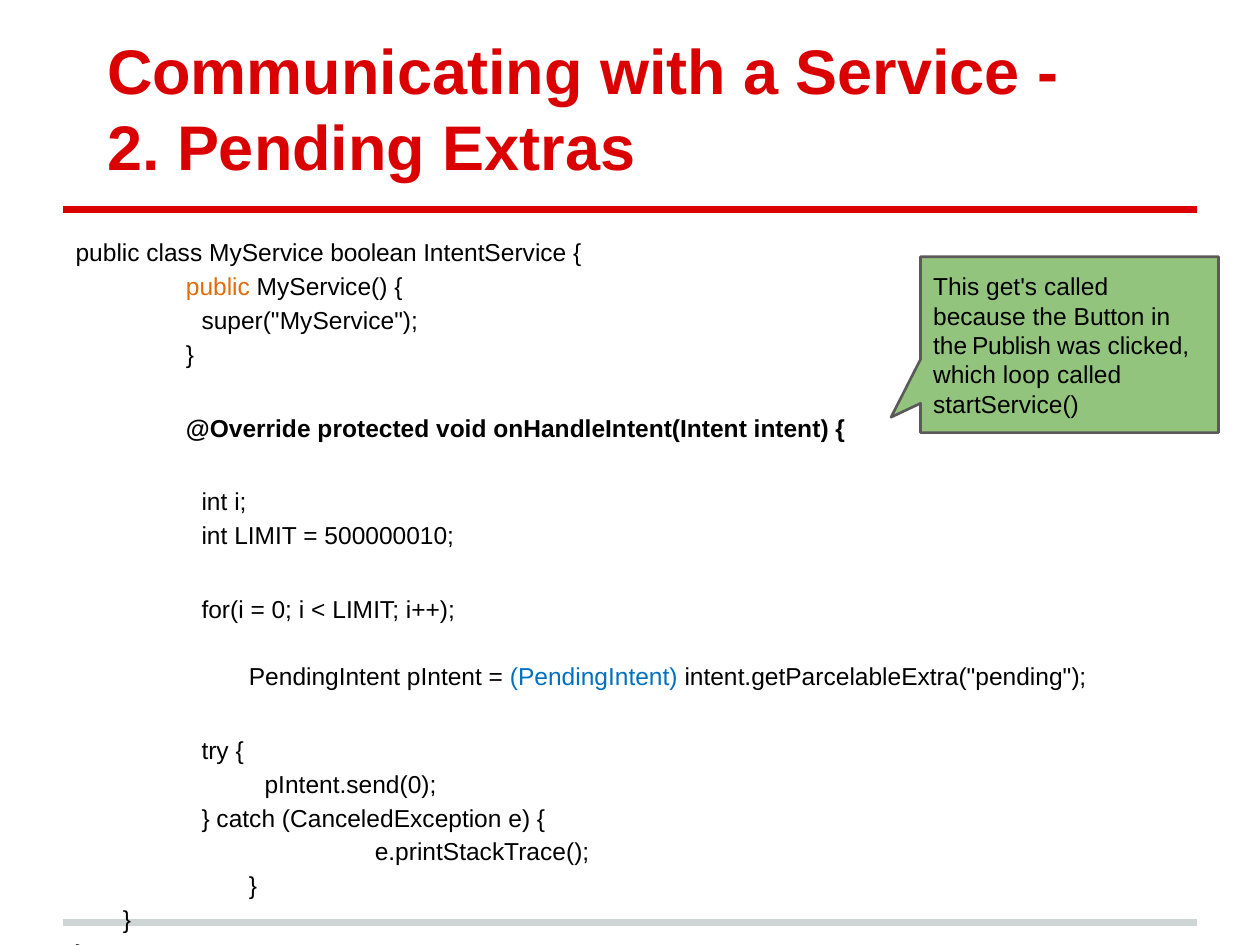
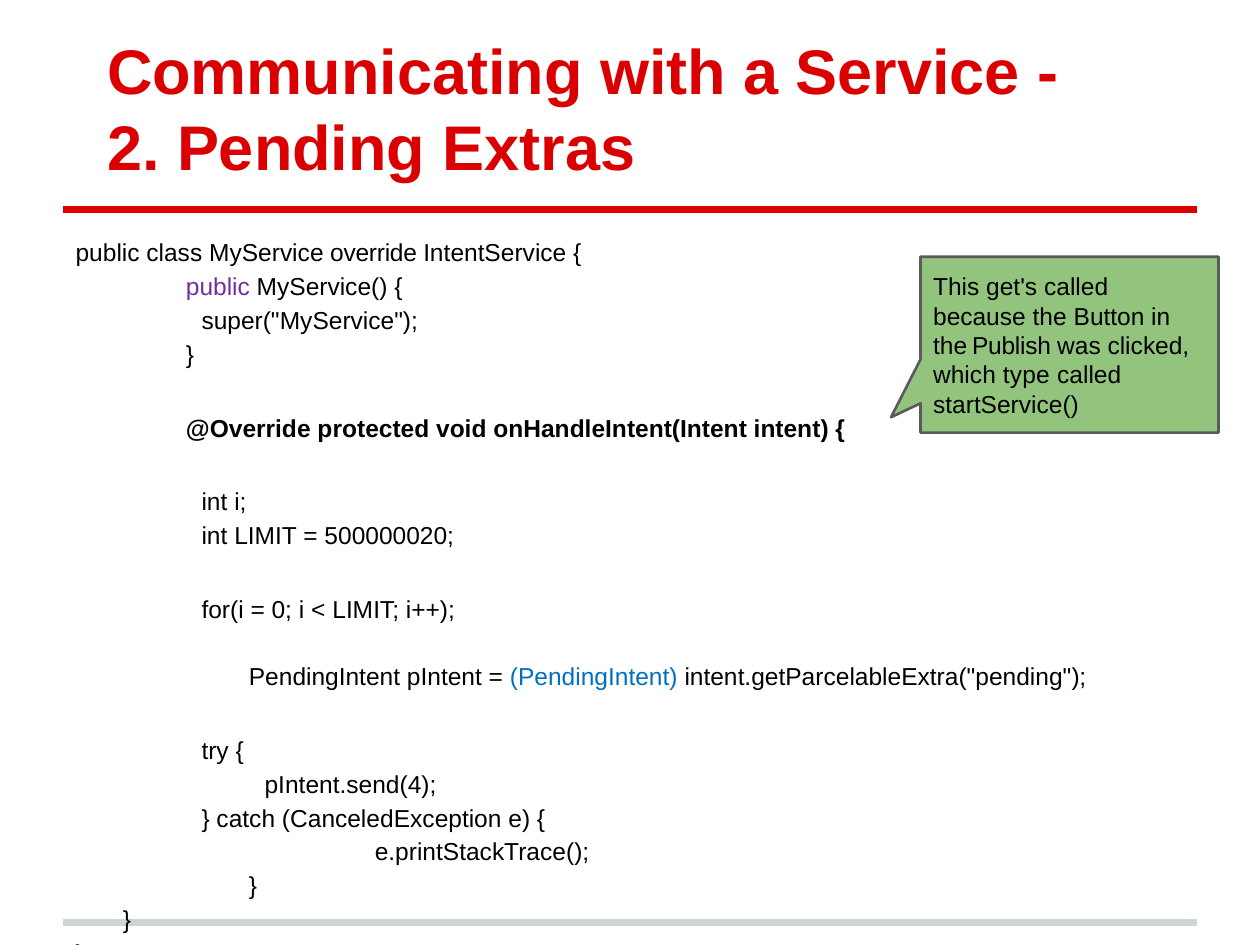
boolean: boolean -> override (374, 254)
public colour: orange -> purple (218, 288)
loop: loop -> type (1026, 376)
500000010: 500000010 -> 500000020 (389, 536)
pIntent.send(0: pIntent.send(0 -> pIntent.send(4 (351, 785)
